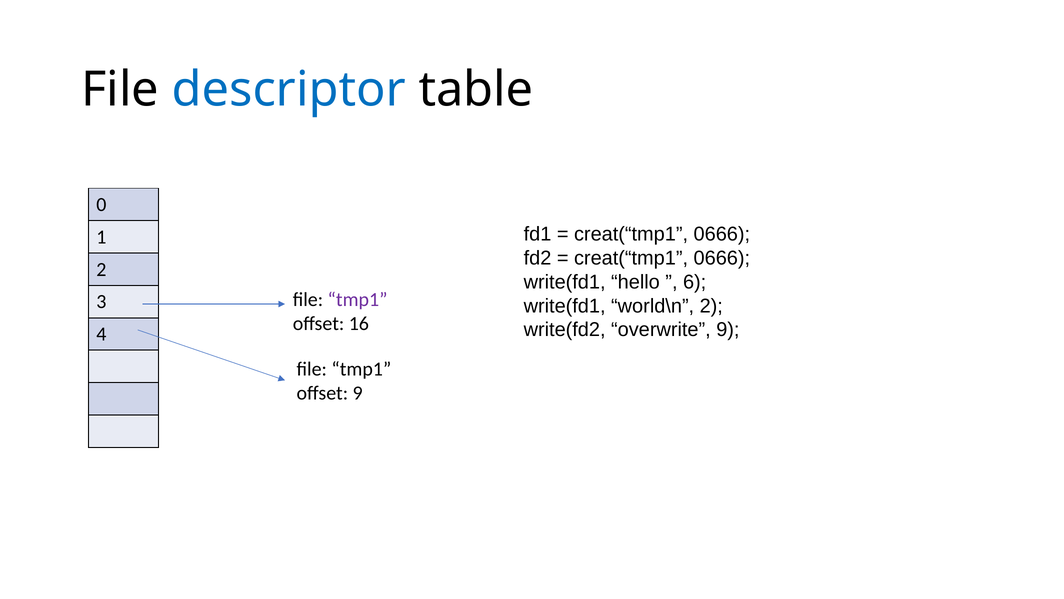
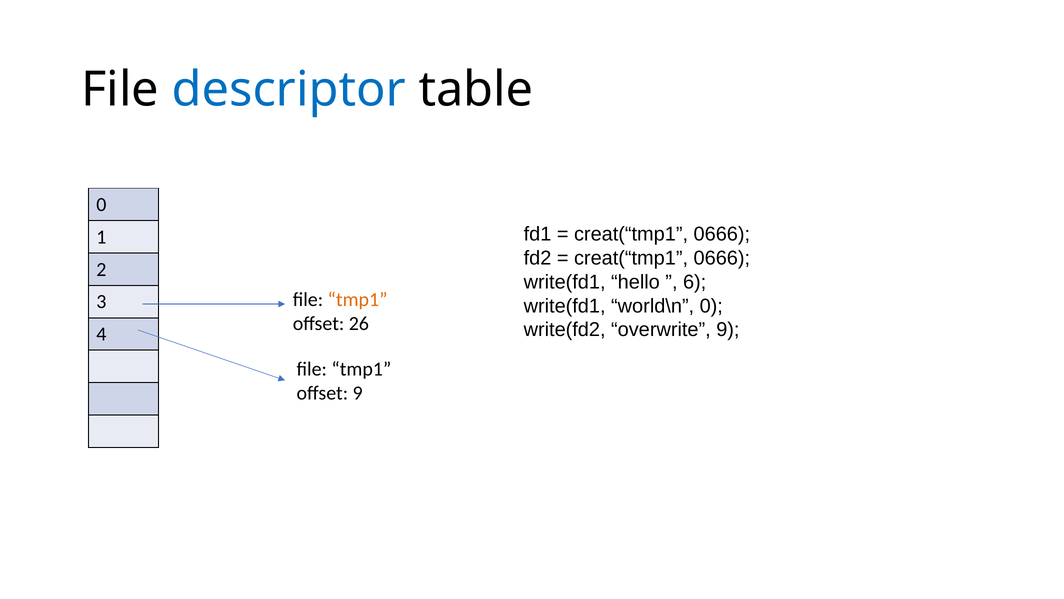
tmp1 colour: purple -> orange (358, 299)
world\n 2: 2 -> 0 (711, 306)
16: 16 -> 26 (359, 323)
